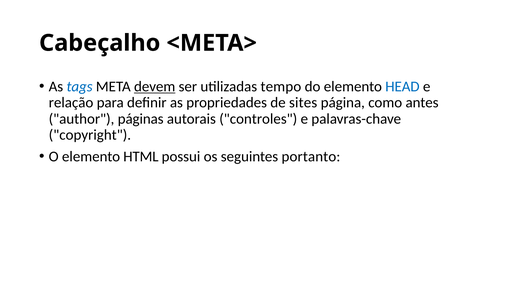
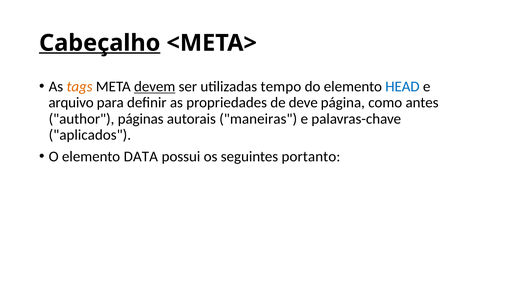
Cabeçalho underline: none -> present (100, 43)
tags colour: blue -> orange (80, 87)
relação: relação -> arquivo (71, 103)
sites: sites -> deve (303, 103)
controles: controles -> maneiras (258, 119)
copyright: copyright -> aplicados (90, 135)
HTML: HTML -> DATA (141, 157)
